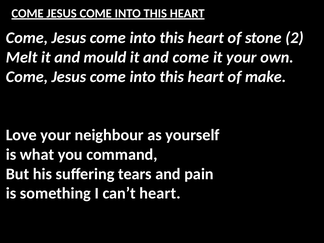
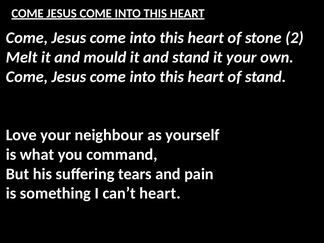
and come: come -> stand (191, 57)
of make: make -> stand (266, 77)
